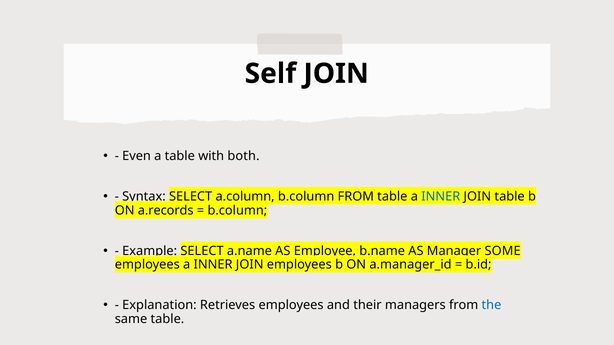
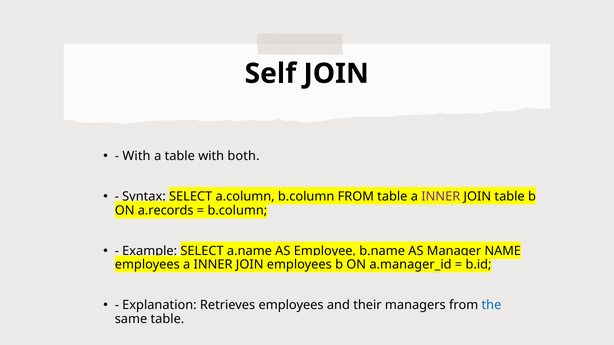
Even: Even -> With (136, 156)
INNER colour: blue -> purple (441, 197)
SOME: SOME -> NAME (503, 251)
